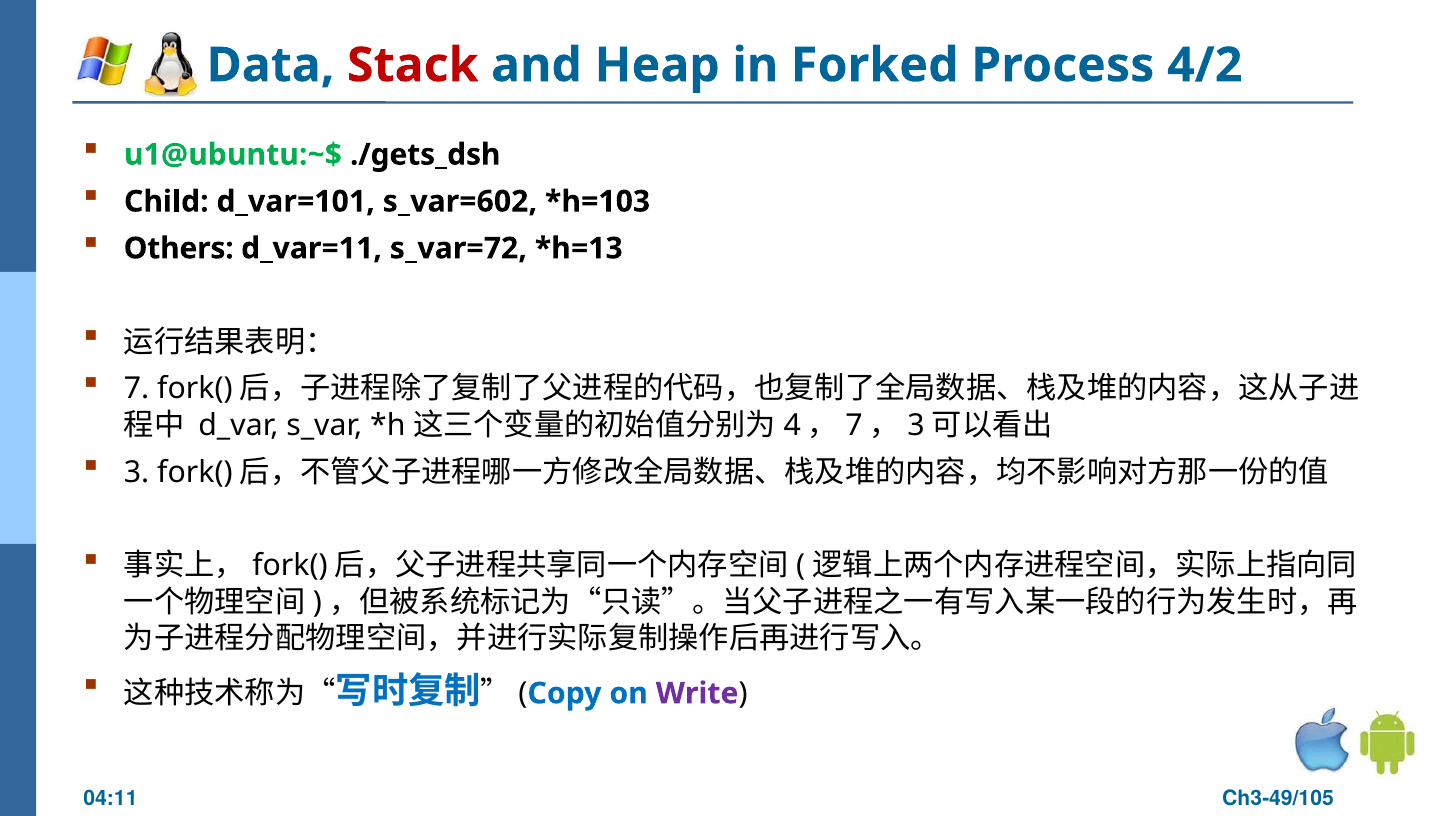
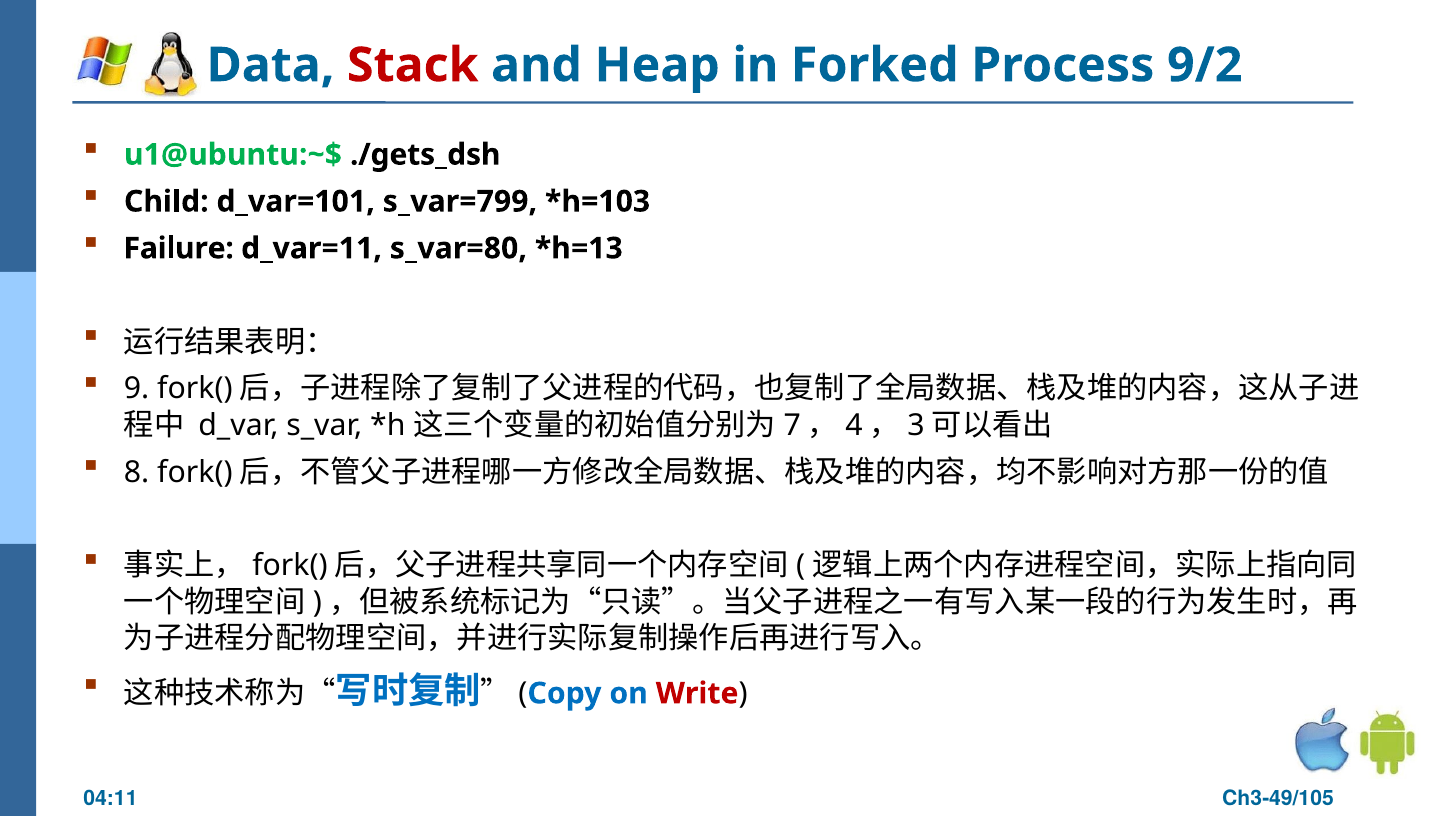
4/2: 4/2 -> 9/2 (1205, 65)
s_var=602: s_var=602 -> s_var=799 (460, 201)
Others: Others -> Failure (179, 248)
s_var=72: s_var=72 -> s_var=80 (458, 248)
7: 7 -> 9 (137, 389)
4: 4 -> 7 (792, 425)
7: 7 -> 4 (854, 425)
3: 3 -> 8 (137, 472)
Write colour: purple -> red (697, 693)
